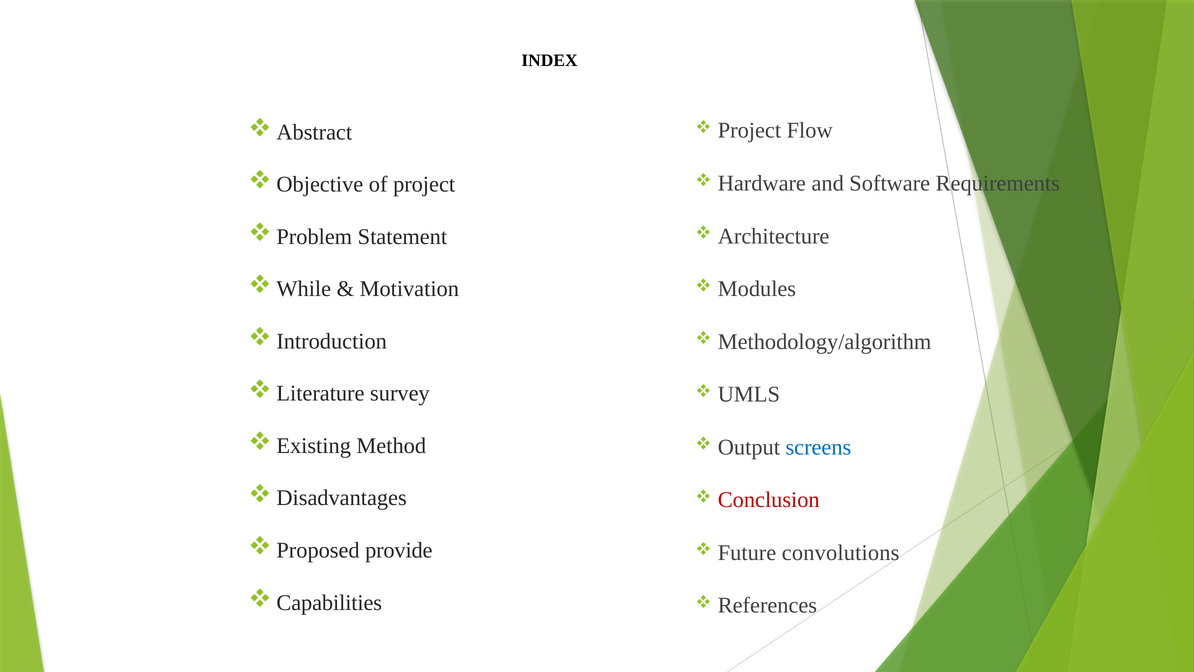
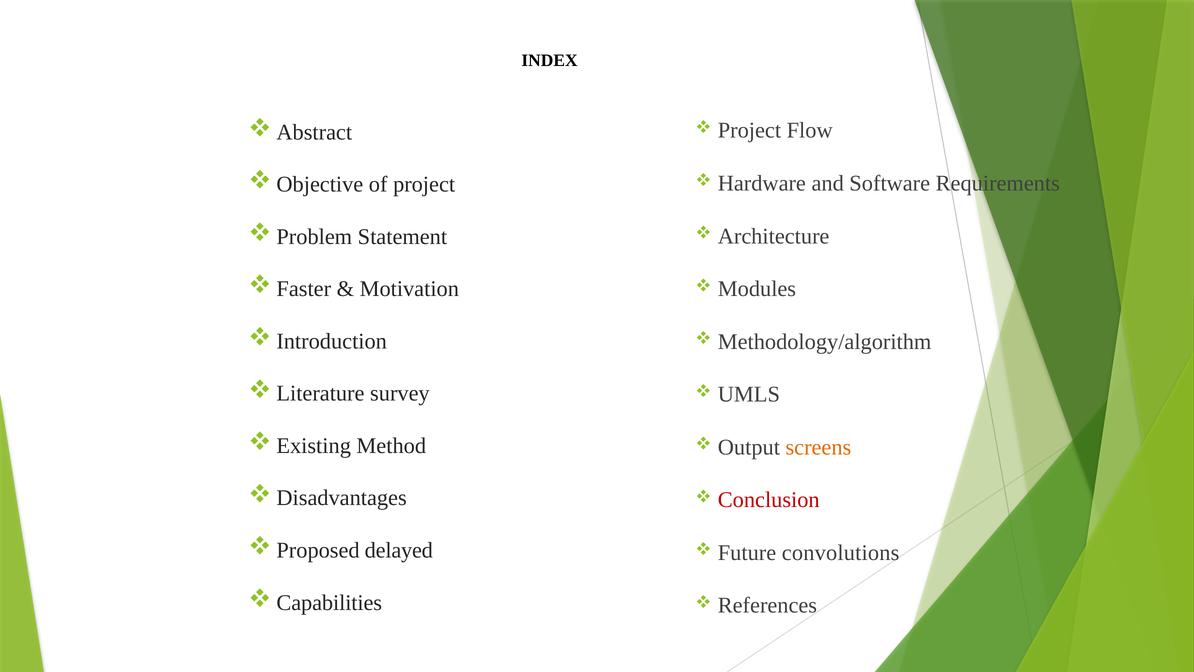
While: While -> Faster (304, 289)
screens colour: blue -> orange (818, 447)
provide: provide -> delayed (399, 550)
